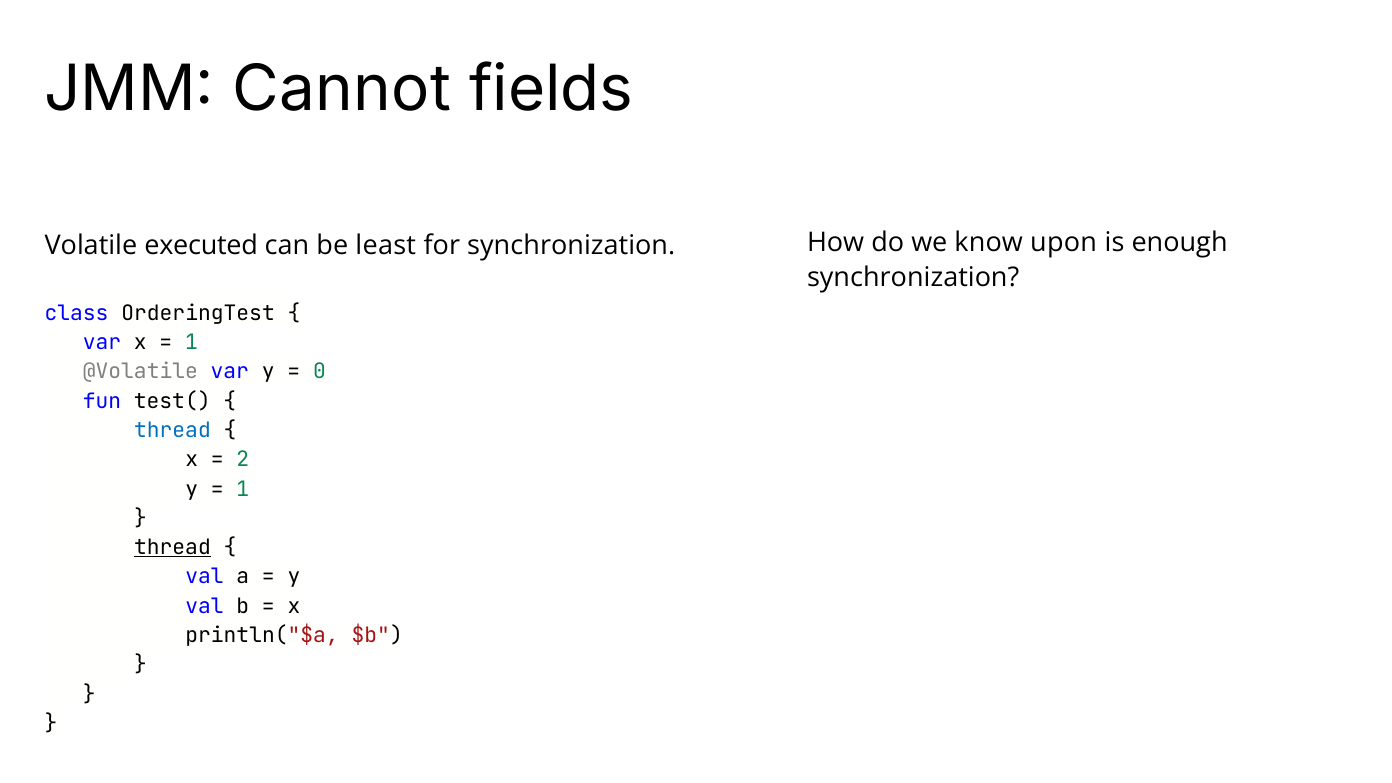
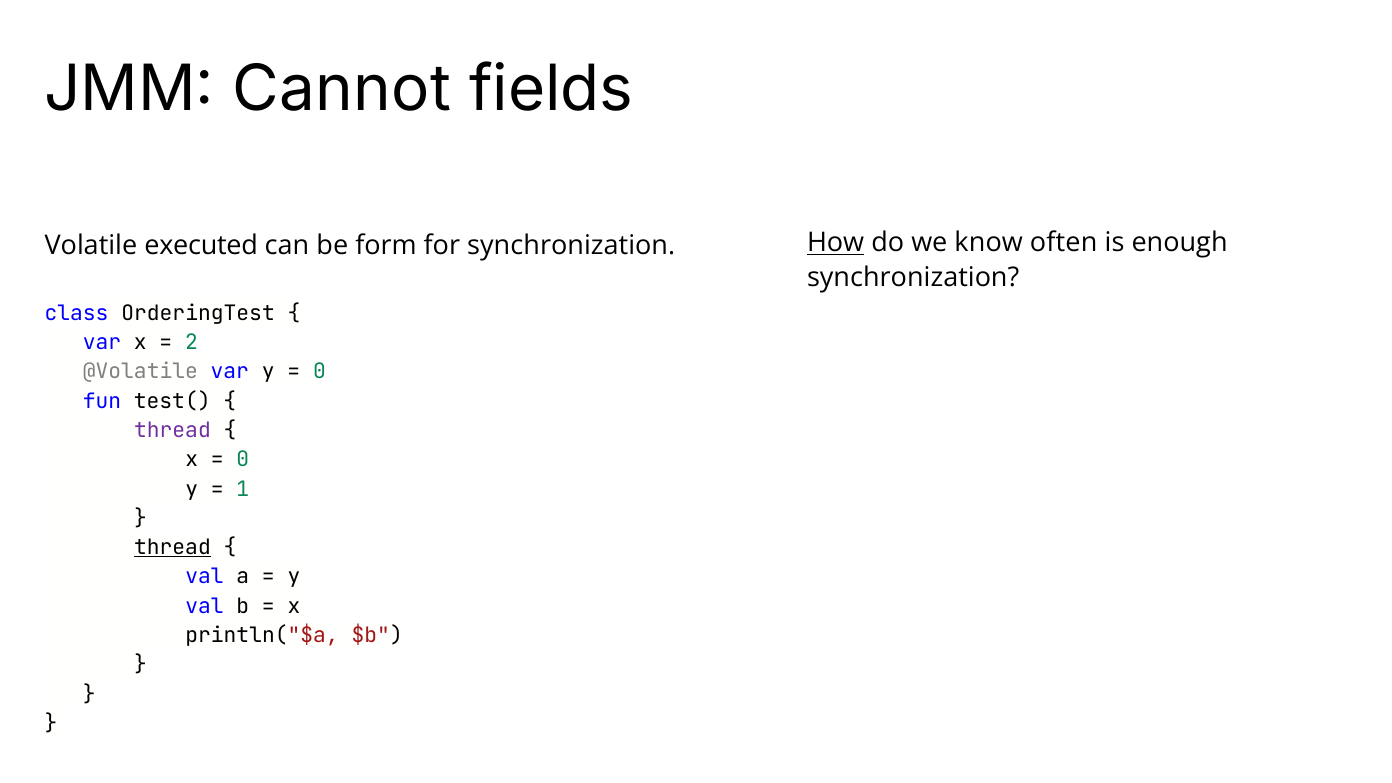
How underline: none -> present (836, 243)
upon: upon -> often (1064, 243)
least: least -> form (386, 246)
1: 1 -> 2 (192, 342)
thread colour: blue -> purple (172, 430)
2: 2 -> 0 (243, 460)
